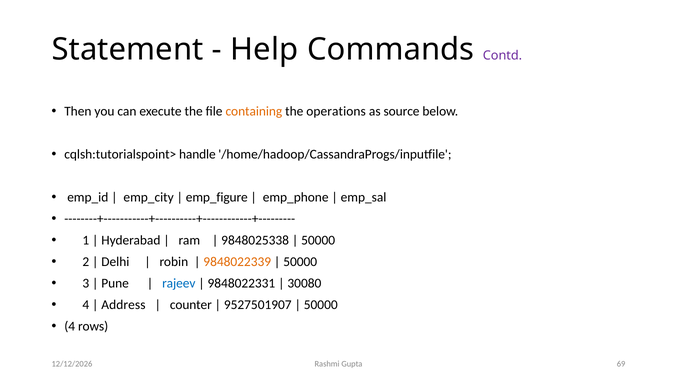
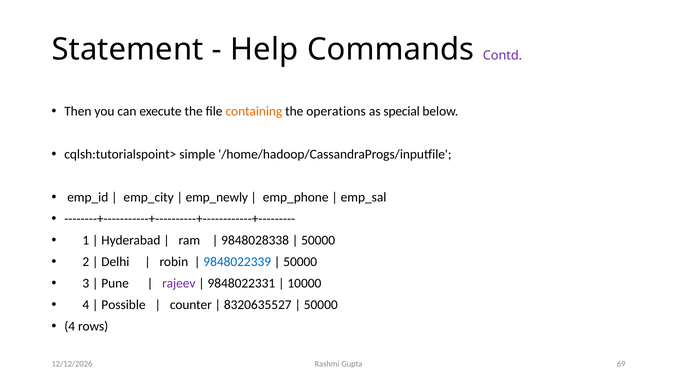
source: source -> special (402, 111)
handle: handle -> simple (197, 154)
emp_figure: emp_figure -> emp_newly (217, 197)
9848025338: 9848025338 -> 9848028338 (255, 240)
9848022339 colour: orange -> blue (237, 262)
rajeev colour: blue -> purple (179, 283)
30080: 30080 -> 10000 (304, 283)
Address: Address -> Possible (123, 305)
9527501907: 9527501907 -> 8320635527 (258, 305)
